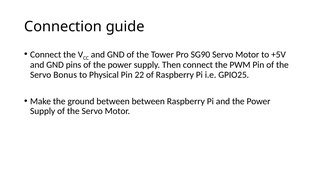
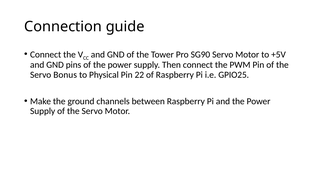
ground between: between -> channels (113, 101)
